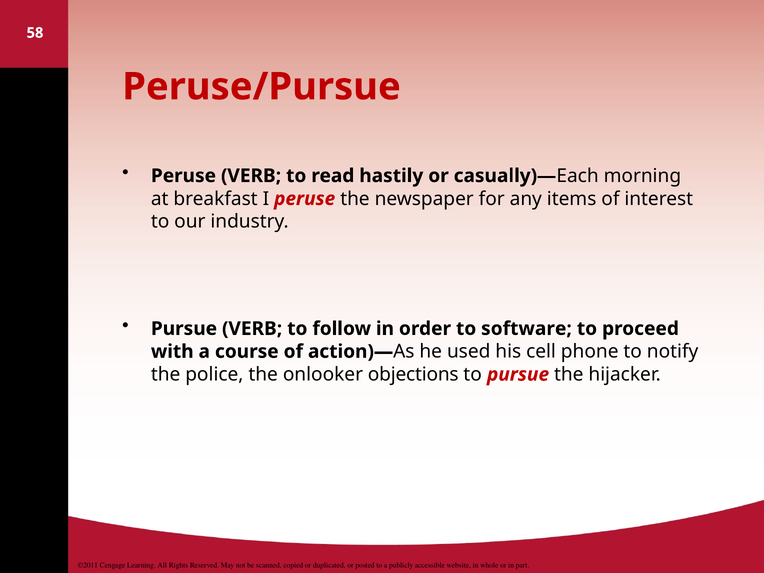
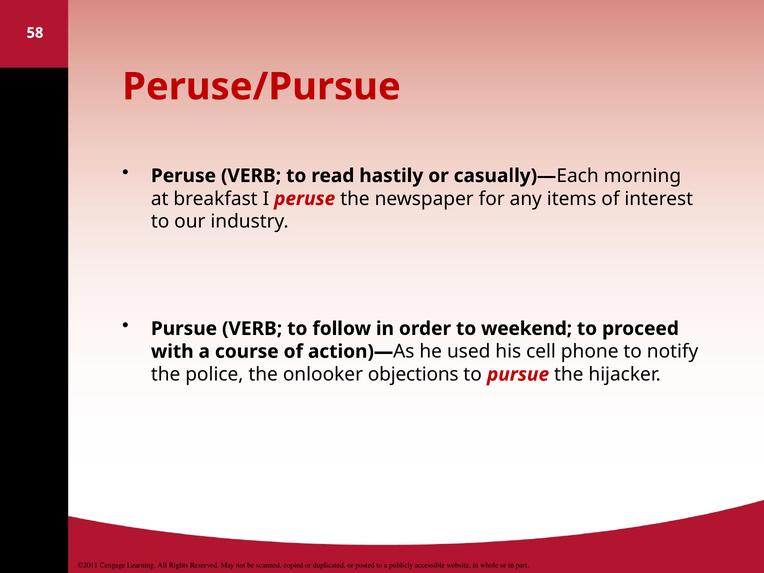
software: software -> weekend (527, 329)
